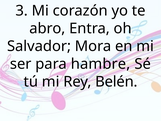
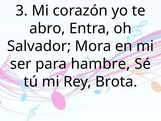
Belén: Belén -> Brota (116, 82)
